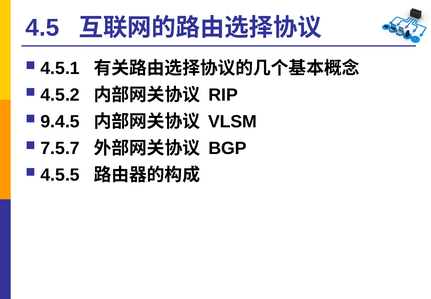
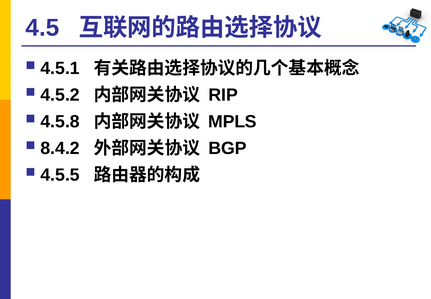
9.4.5: 9.4.5 -> 4.5.8 (60, 121)
VLSM: VLSM -> MPLS (232, 121)
7.5.7: 7.5.7 -> 8.4.2 (60, 148)
